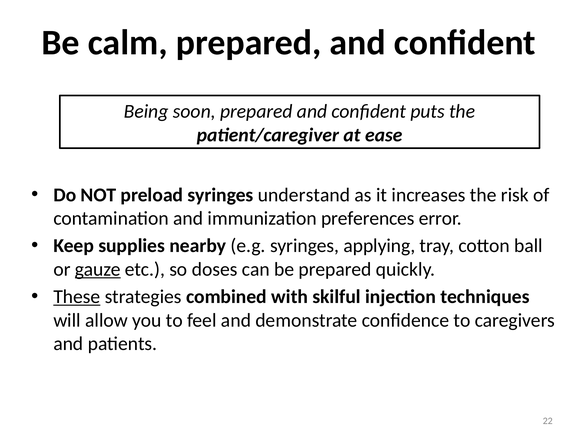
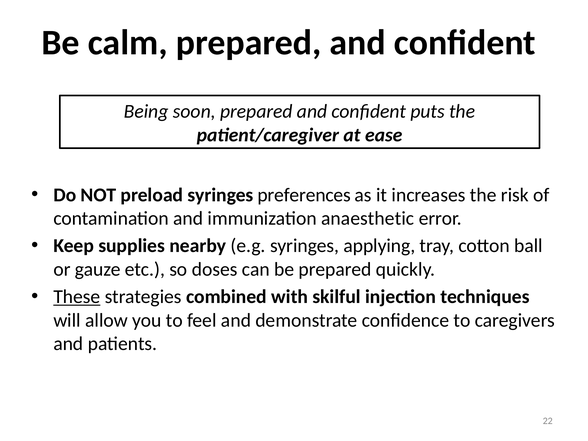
understand: understand -> preferences (304, 195)
preferences: preferences -> anaesthetic (368, 218)
gauze underline: present -> none (98, 269)
